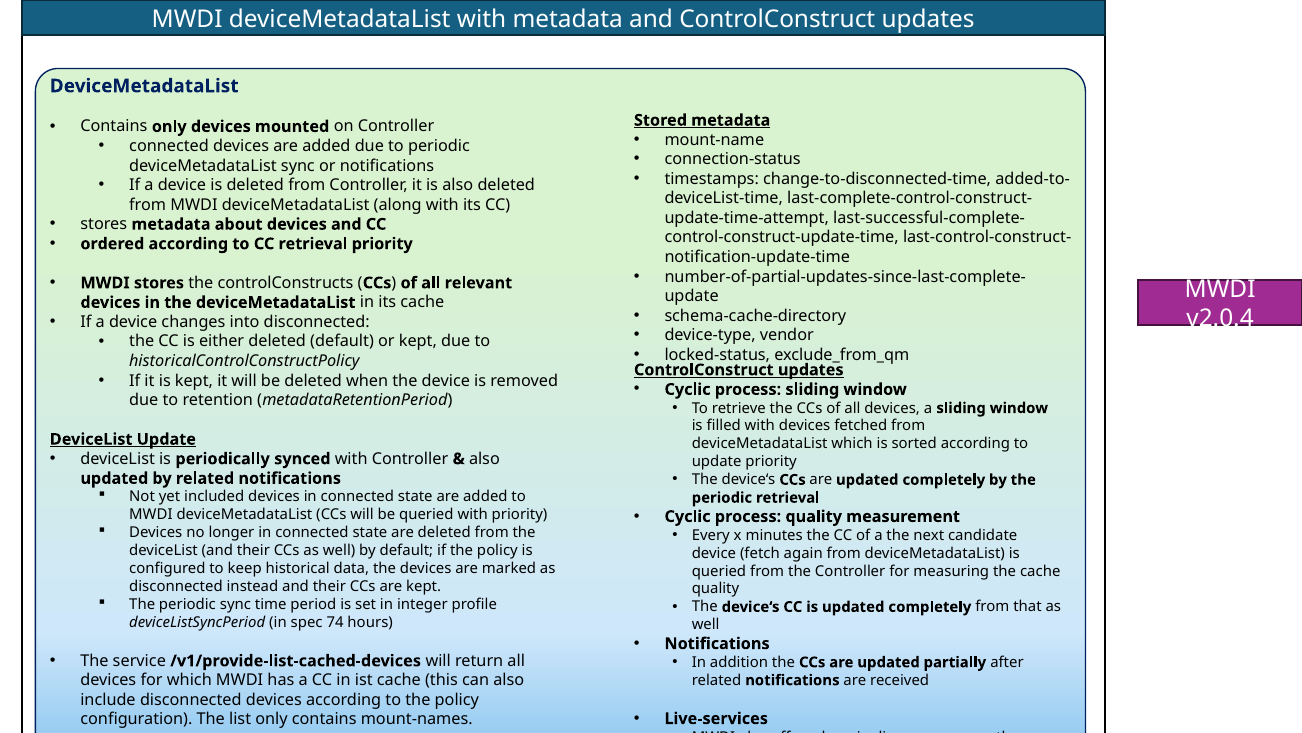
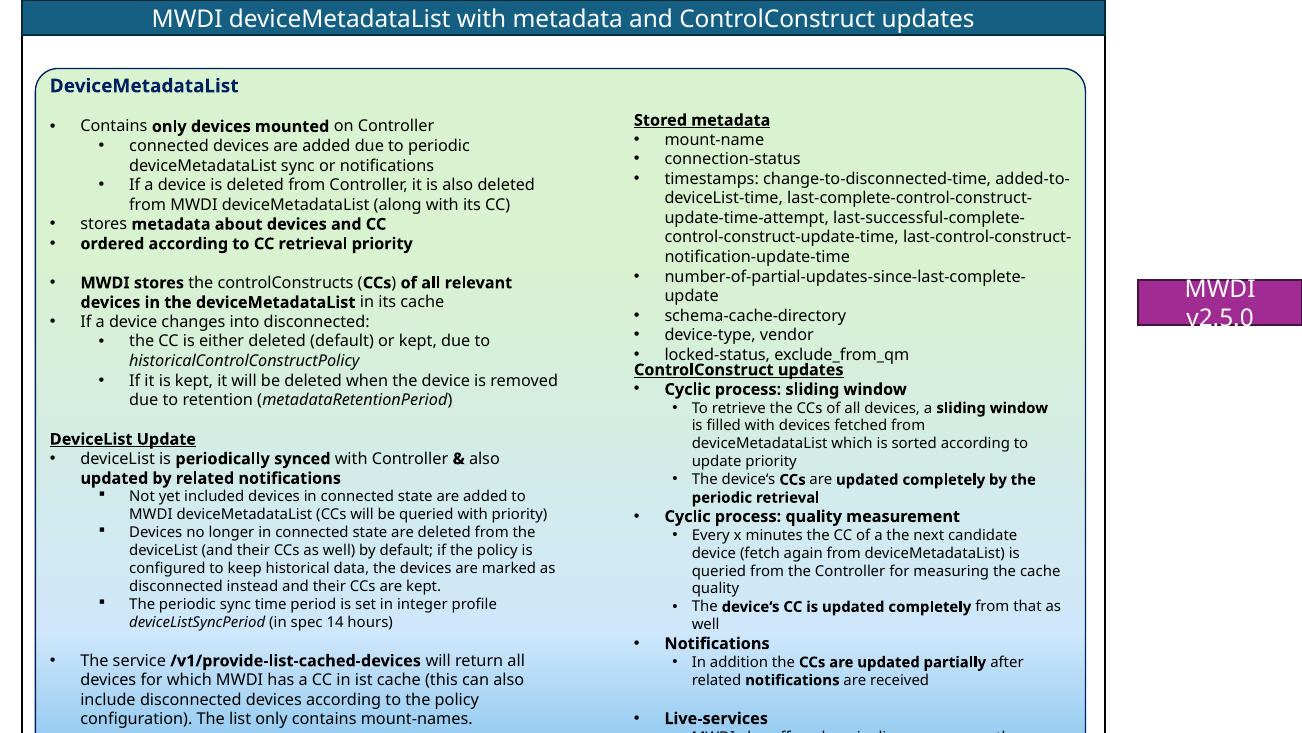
v2.0.4: v2.0.4 -> v2.5.0 (1220, 319)
74: 74 -> 14 (335, 622)
